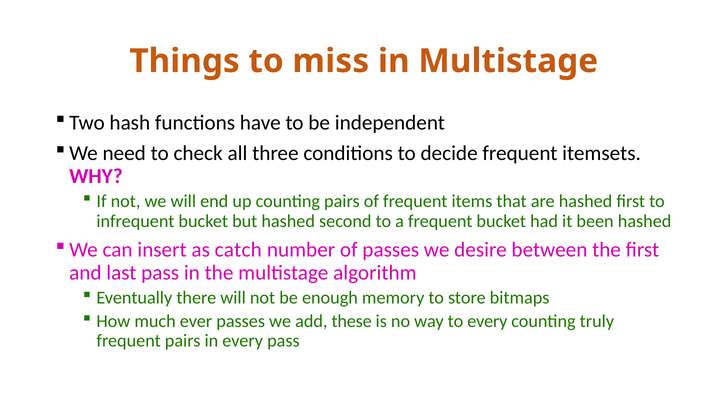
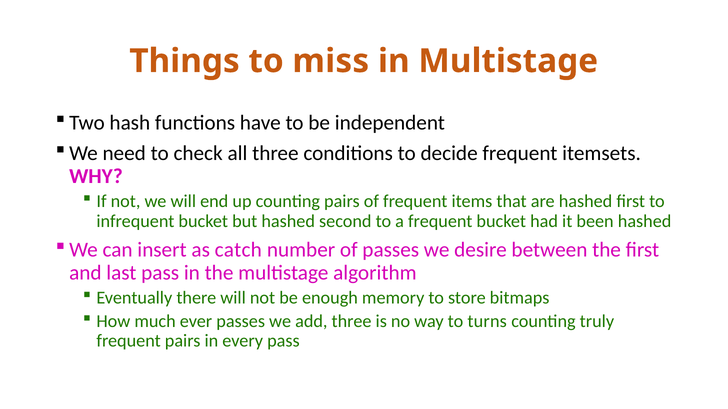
add these: these -> three (352, 322)
to every: every -> turns (487, 322)
